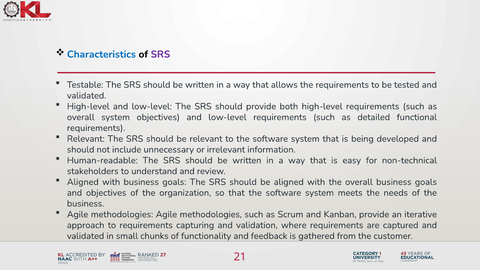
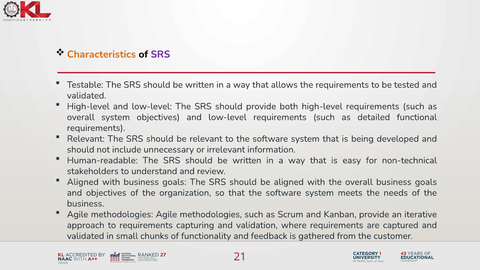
Characteristics colour: blue -> orange (101, 54)
